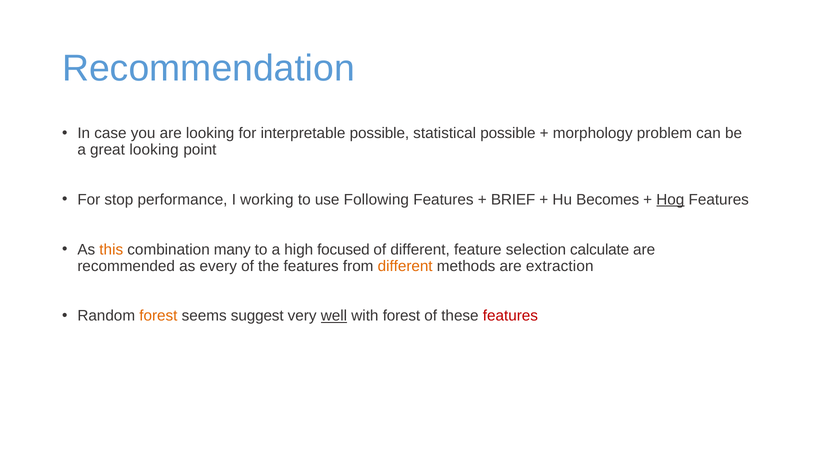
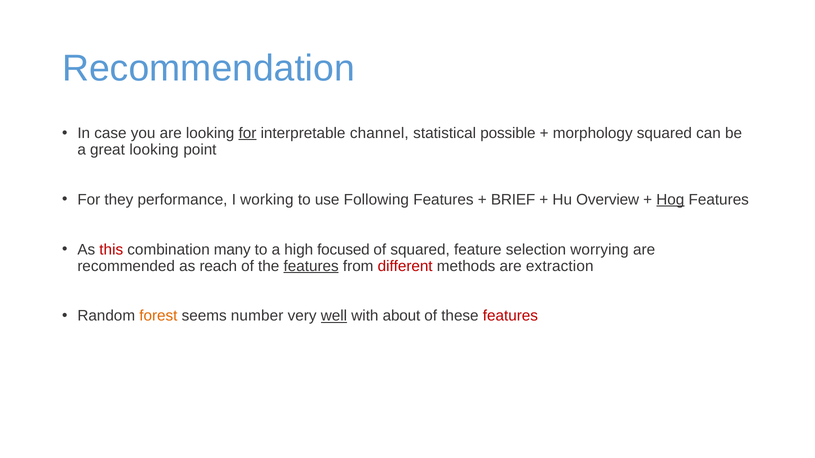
for underline: none -> present (247, 133)
interpretable possible: possible -> channel (379, 133)
morphology problem: problem -> squared (664, 133)
stop: stop -> they (119, 200)
Becomes: Becomes -> Overview (608, 200)
this colour: orange -> red (111, 250)
of different: different -> squared (420, 250)
calculate: calculate -> worrying (600, 250)
every: every -> reach (218, 266)
features underline: none -> present (311, 266)
different colour: orange -> red (405, 266)
suggest: suggest -> number (257, 316)
with forest: forest -> about (401, 316)
